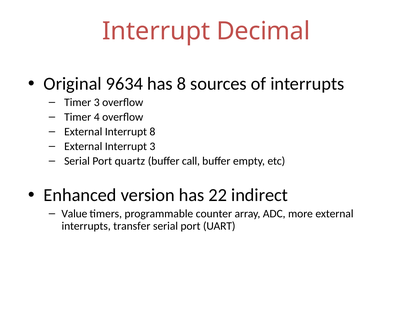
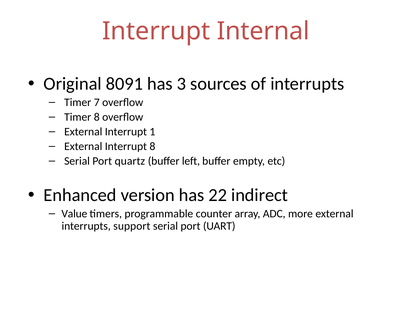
Decimal: Decimal -> Internal (263, 31)
9634: 9634 -> 8091 (124, 84)
has 8: 8 -> 3 (181, 84)
Timer 3: 3 -> 7 (97, 102)
Timer 4: 4 -> 8 (97, 117)
Interrupt 8: 8 -> 1 (152, 132)
Interrupt 3: 3 -> 8 (152, 146)
call: call -> left (191, 161)
transfer: transfer -> support (132, 226)
